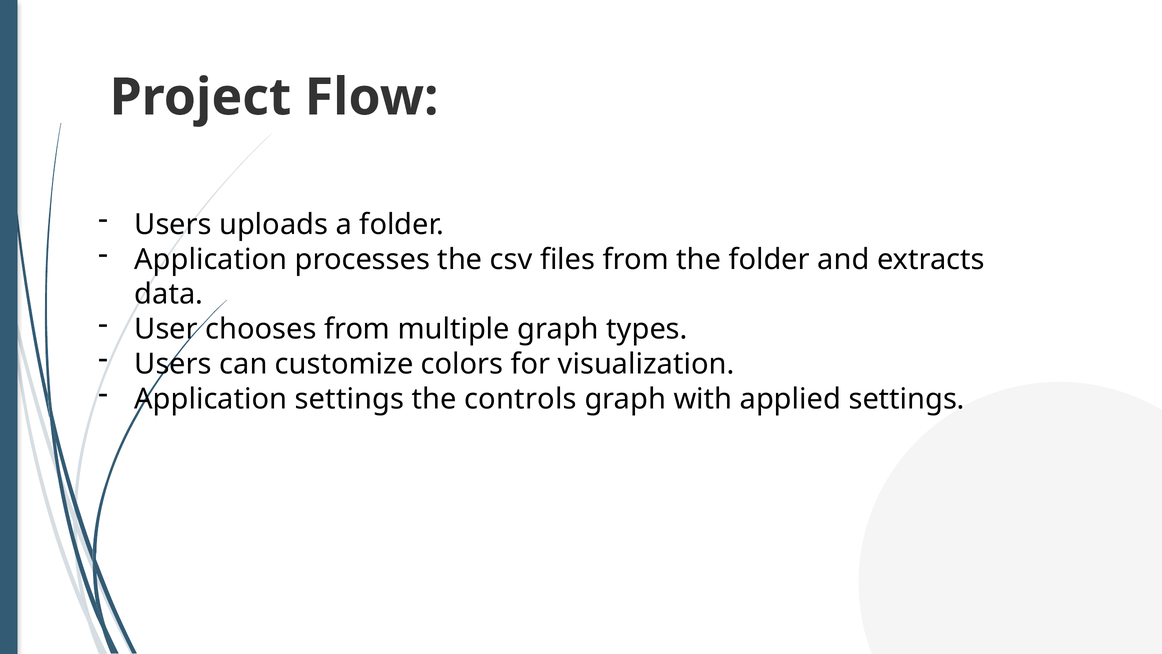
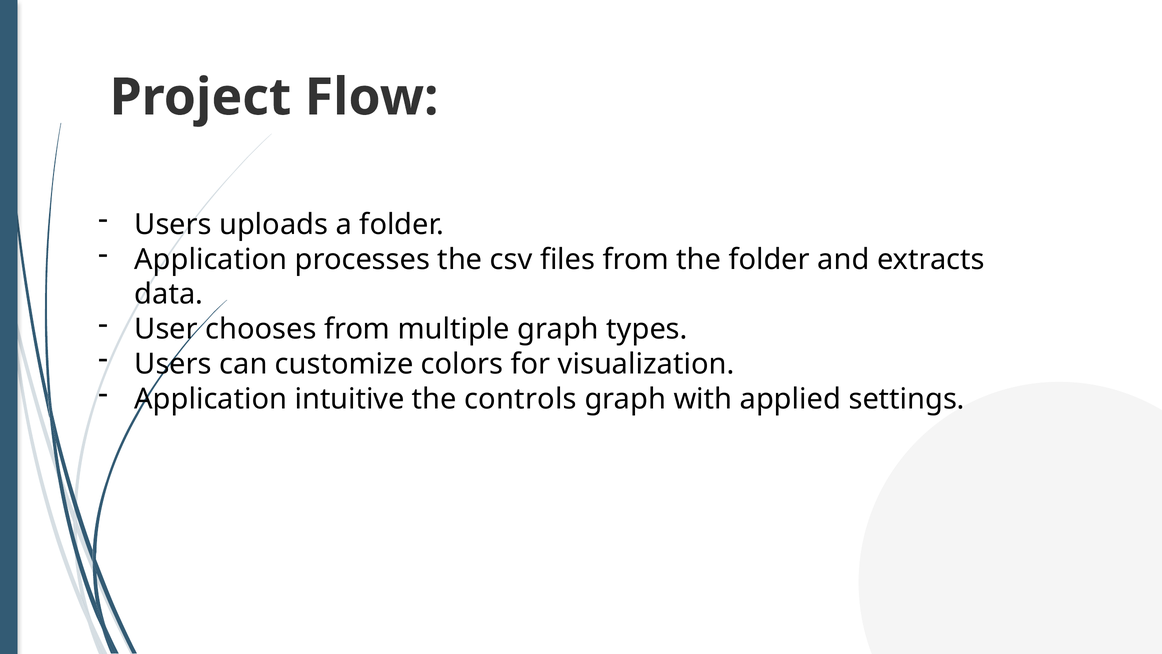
Application settings: settings -> intuitive (350, 399)
